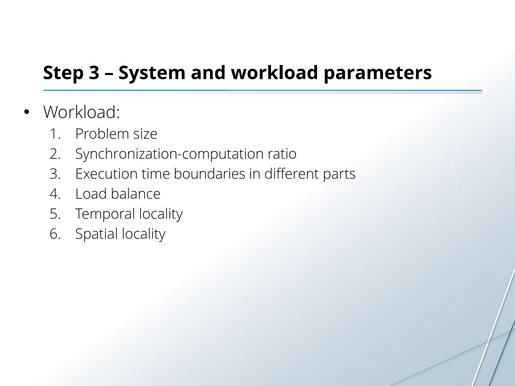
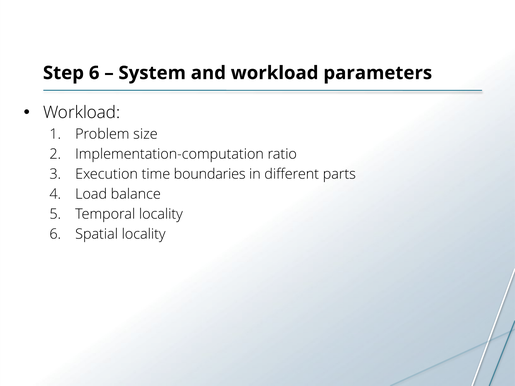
Step 3: 3 -> 6 (94, 73)
Synchronization-computation: Synchronization-computation -> Implementation-computation (170, 154)
